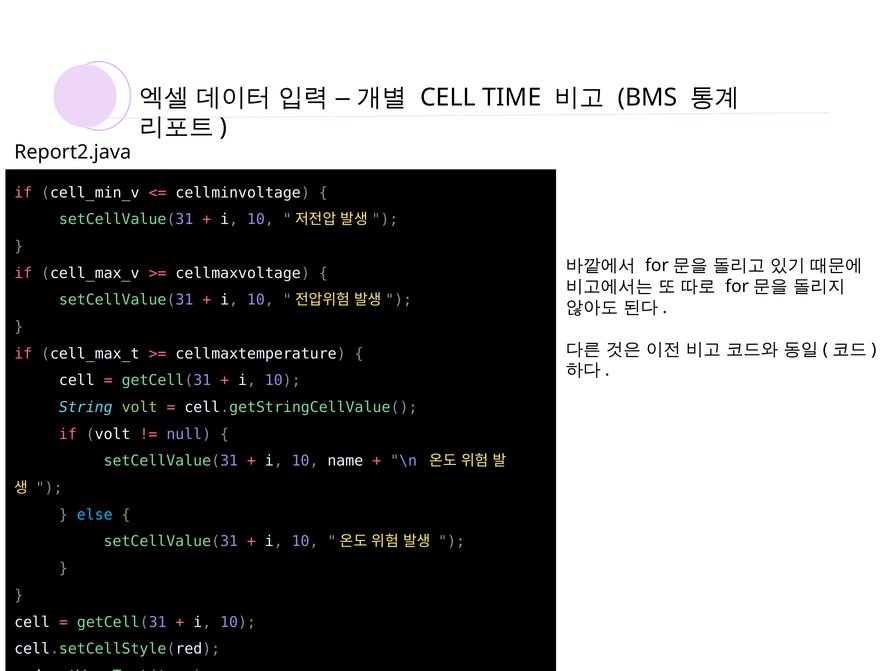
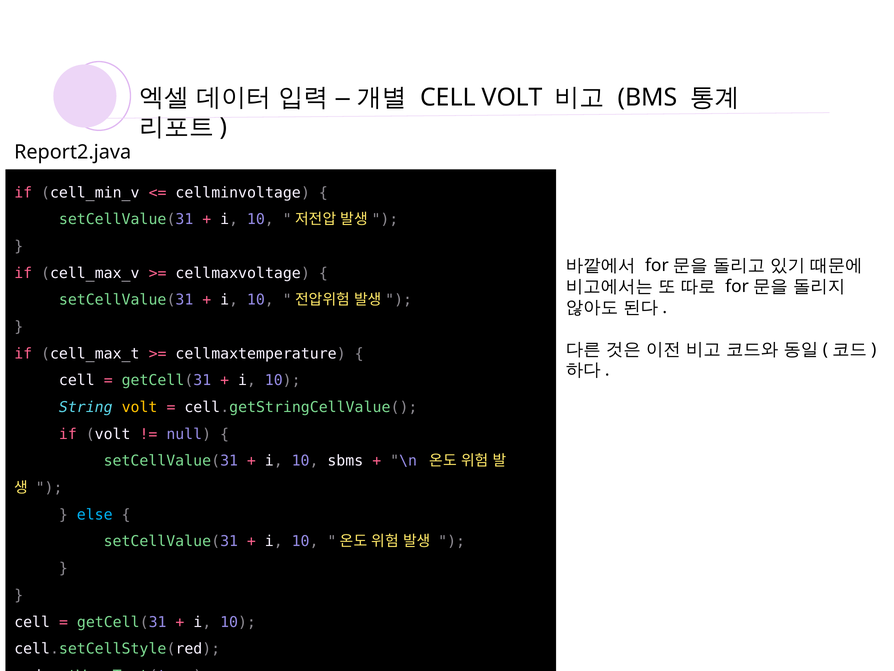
CELL TIME: TIME -> VOLT (512, 97)
volt colour: light green -> yellow (140, 407)
name: name -> sbms (345, 461)
